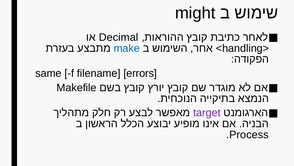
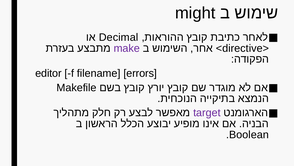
make colour: blue -> purple (127, 48)
handling: handling -> directive (242, 48)
same: same -> editor (48, 73)
Process: Process -> Boolean (249, 134)
